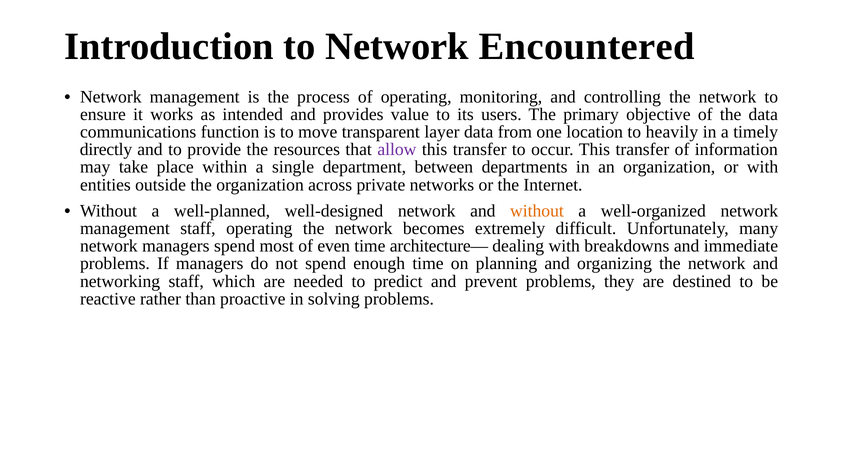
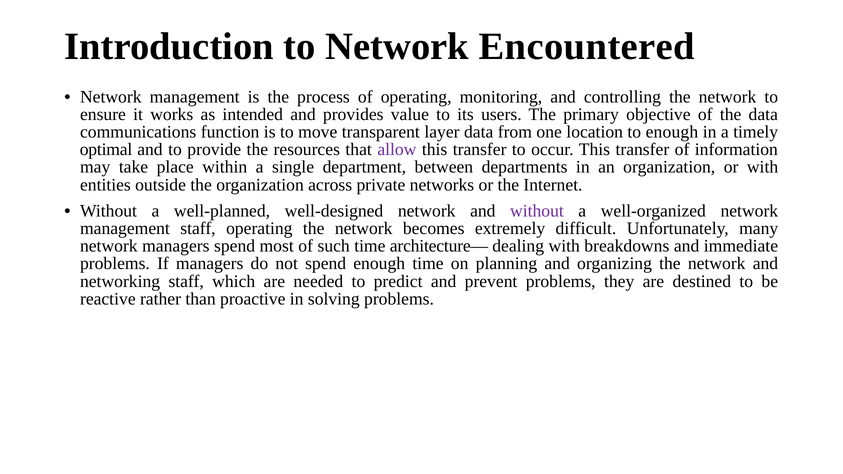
to heavily: heavily -> enough (672, 132)
directly: directly -> optimal (106, 150)
without colour: orange -> purple (537, 211)
even: even -> such (334, 246)
